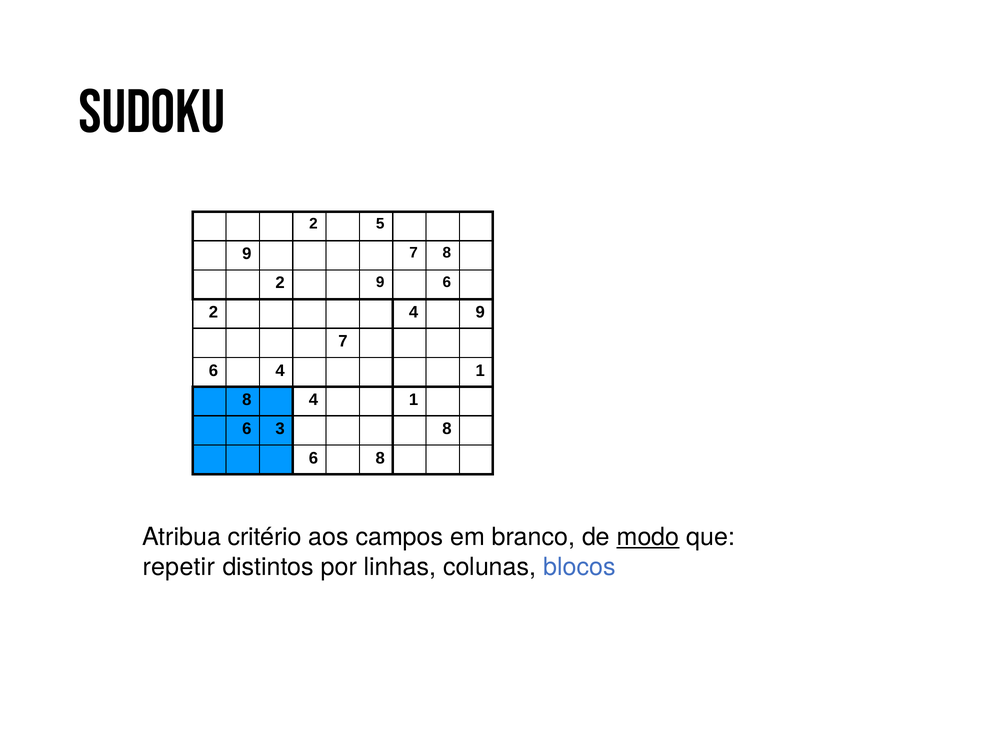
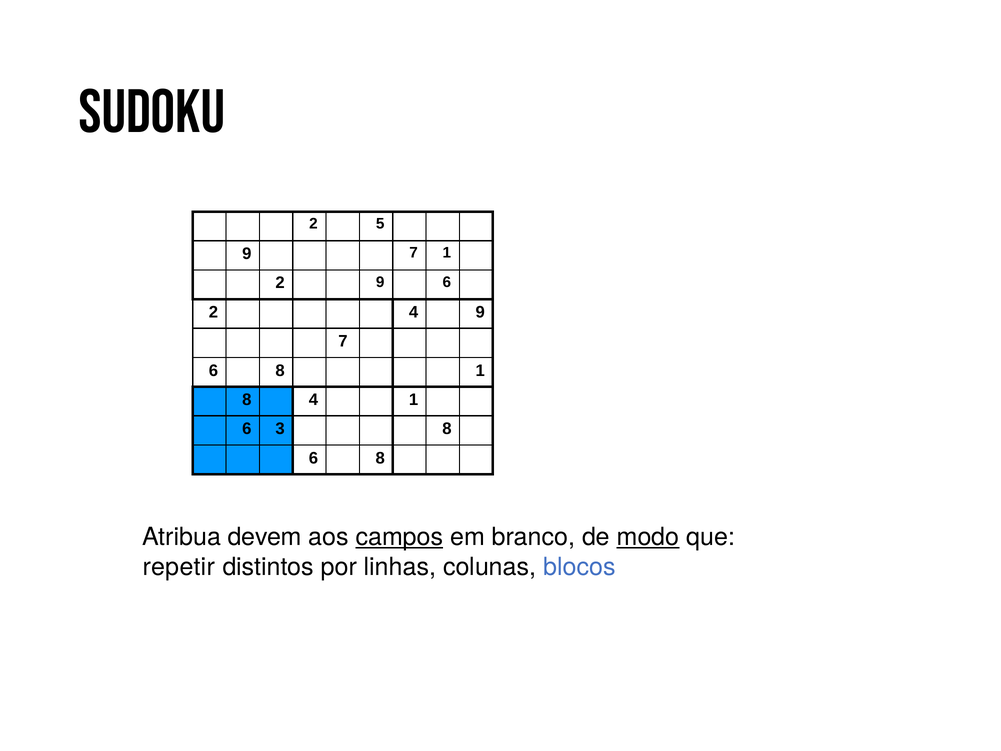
7 8: 8 -> 1 (447, 253)
4: 4 -> 8 (280, 370)
critério: critério -> devem (265, 537)
campos underline: none -> present (399, 537)
